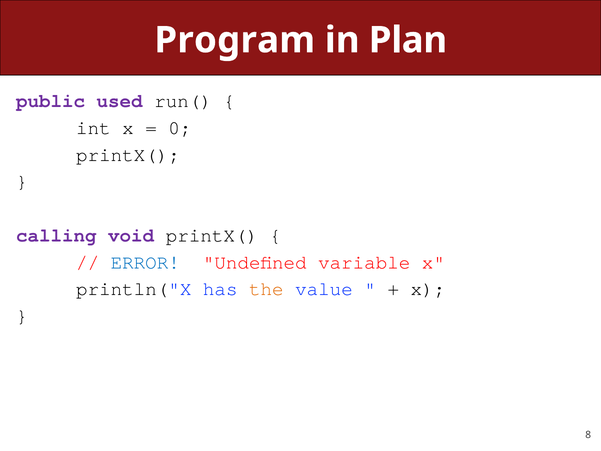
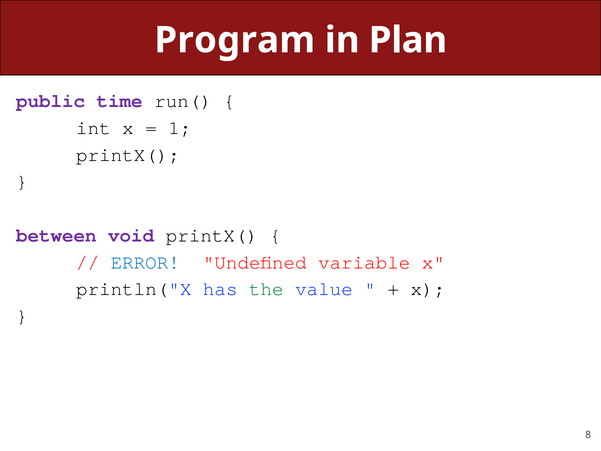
used: used -> time (120, 101)
0: 0 -> 1 (180, 128)
calling: calling -> between (56, 235)
the colour: orange -> green (266, 289)
